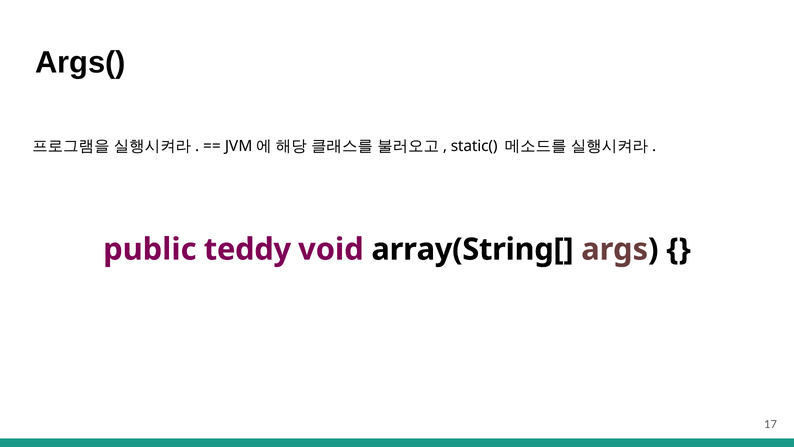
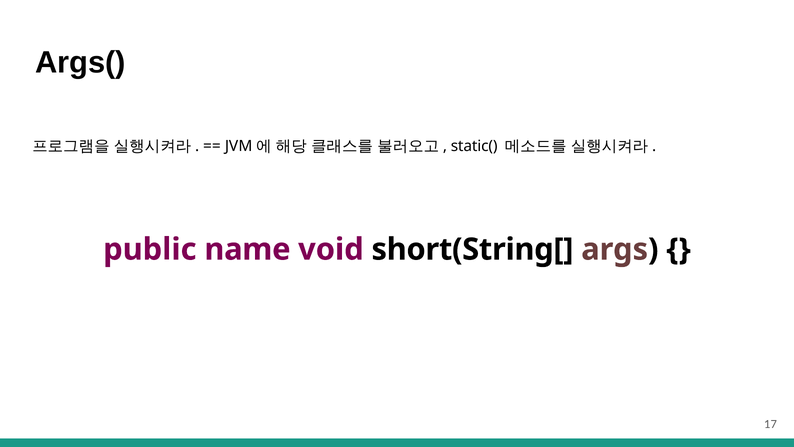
teddy: teddy -> name (247, 249)
array(String[: array(String[ -> short(String[ (472, 249)
